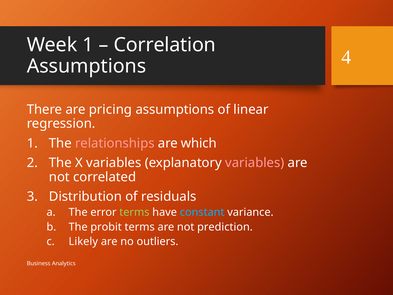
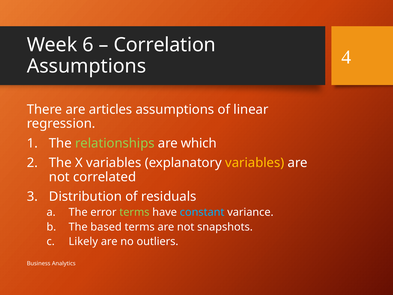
Week 1: 1 -> 6 (88, 45)
pricing: pricing -> articles (111, 109)
relationships colour: pink -> light green (115, 143)
variables colour: pink -> yellow (255, 163)
probit: probit -> based (106, 227)
prediction: prediction -> snapshots (225, 227)
